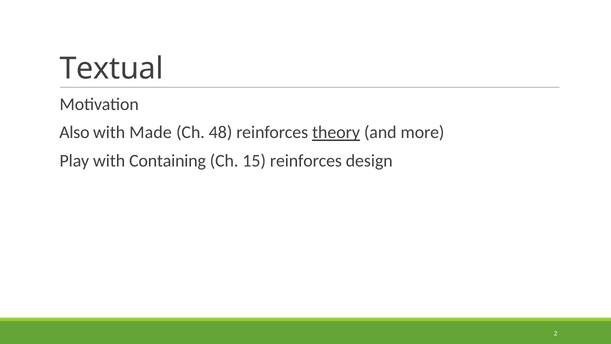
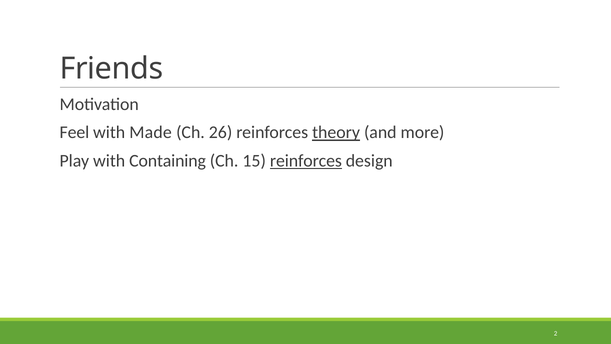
Textual: Textual -> Friends (112, 68)
Also: Also -> Feel (74, 132)
48: 48 -> 26 (221, 132)
reinforces underline: none -> present (306, 161)
